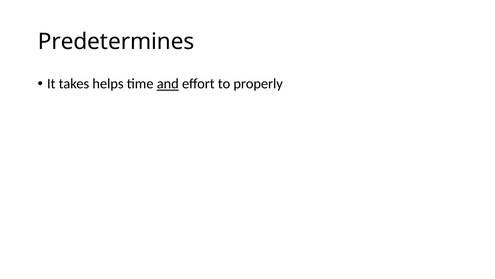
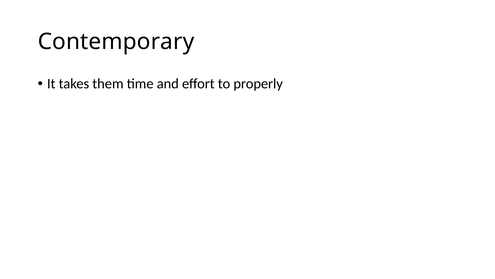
Predetermines: Predetermines -> Contemporary (116, 42)
helps: helps -> them (108, 84)
and underline: present -> none (168, 84)
